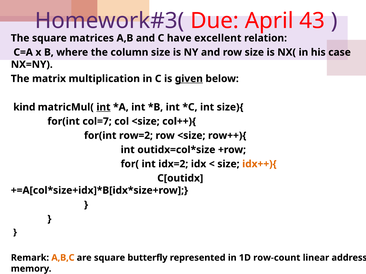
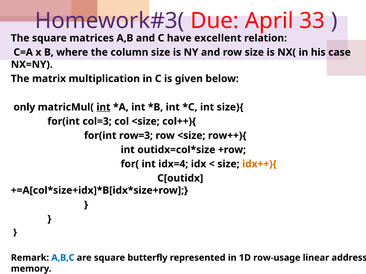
43: 43 -> 33 (312, 21)
given underline: present -> none (189, 79)
kind: kind -> only (24, 107)
col=7: col=7 -> col=3 (97, 122)
row=2: row=2 -> row=3 (136, 136)
idx=2: idx=2 -> idx=4 (173, 164)
A,B,C colour: orange -> blue (63, 258)
row-count: row-count -> row-usage (277, 258)
